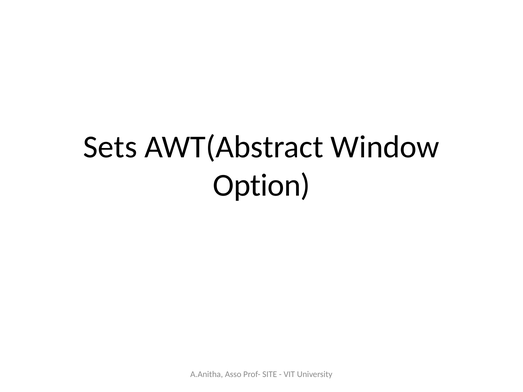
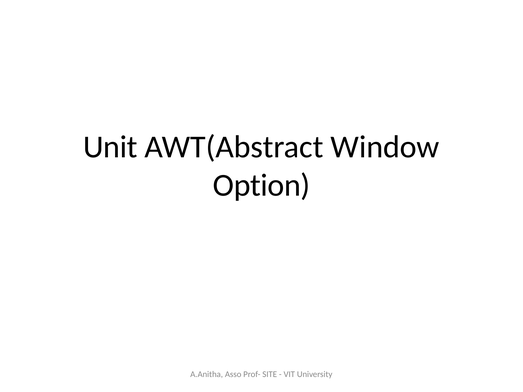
Sets: Sets -> Unit (110, 147)
